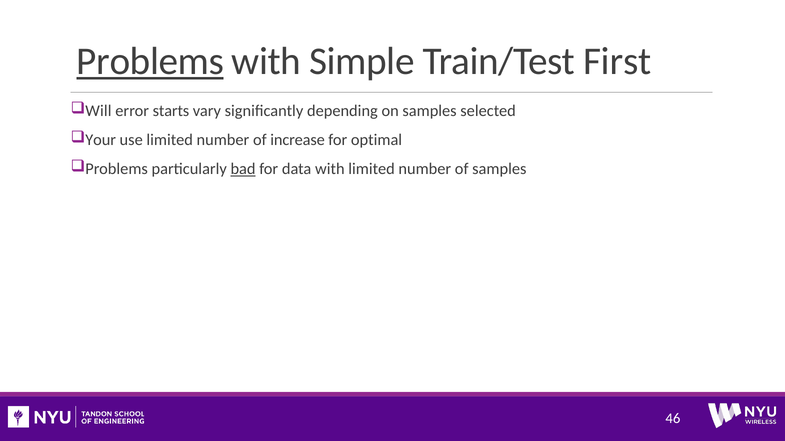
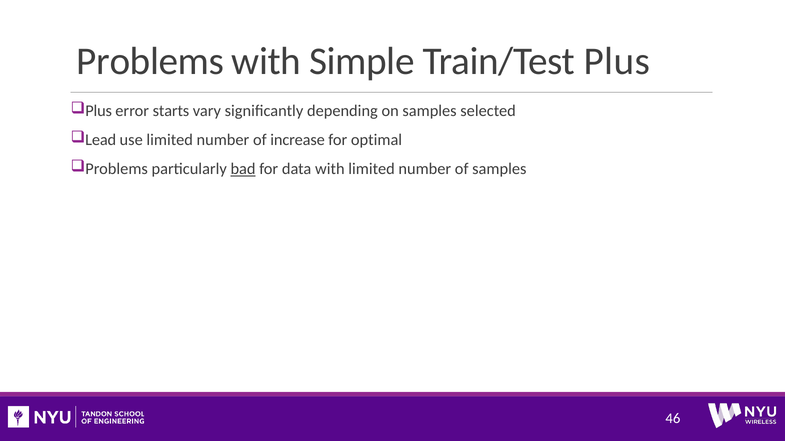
Problems underline: present -> none (150, 62)
Train/Test First: First -> Plus (617, 62)
Will: Will -> Plus (99, 111)
Your: Your -> Lead (101, 140)
